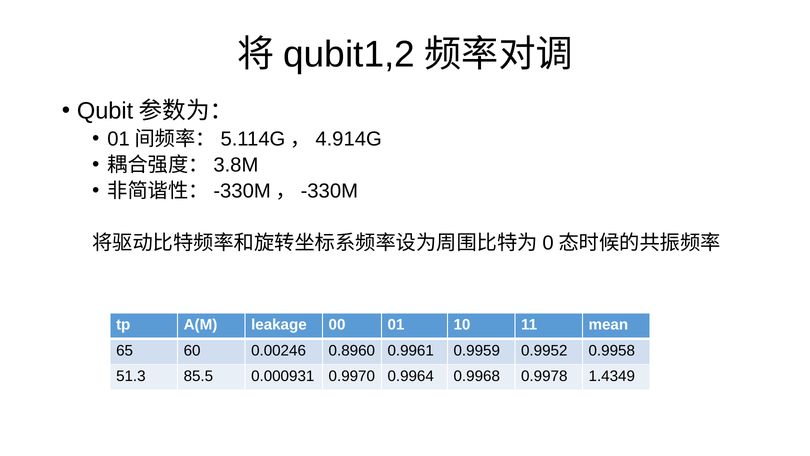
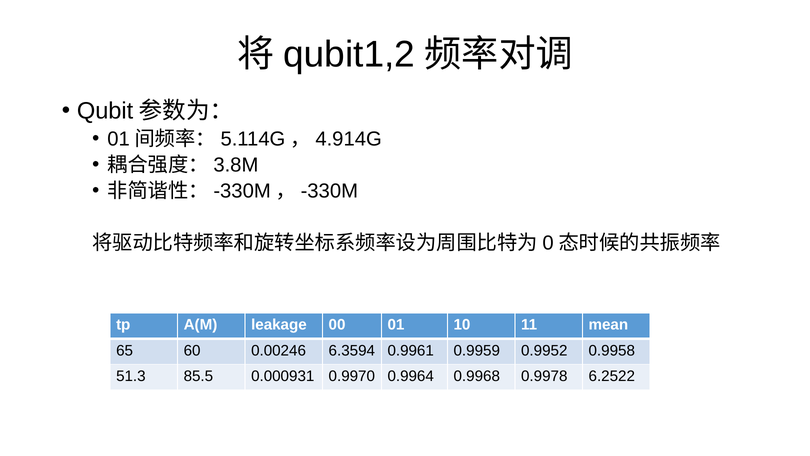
0.8960: 0.8960 -> 6.3594 (352, 350)
1.4349: 1.4349 -> 6.2522 (612, 376)
